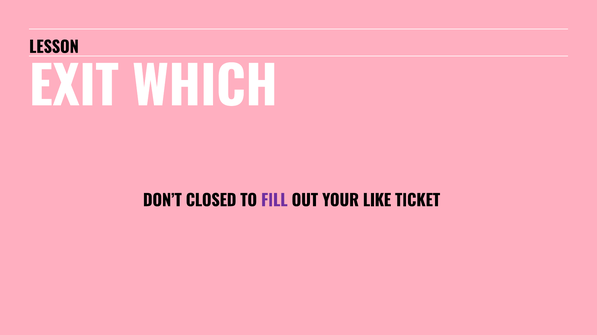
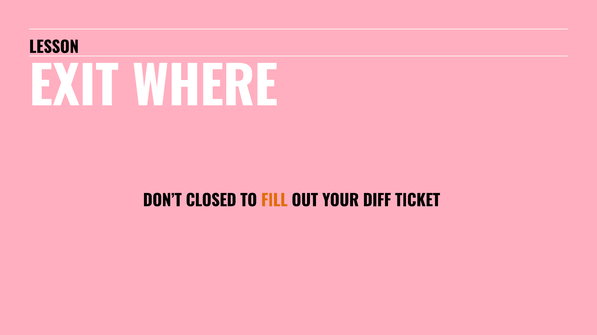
WHICH: WHICH -> WHERE (205, 88)
FILL colour: purple -> orange (274, 201)
LIKE: LIKE -> DIFF (377, 201)
